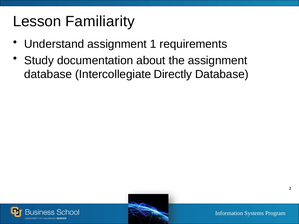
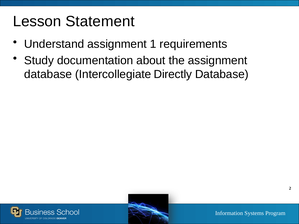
Familiarity: Familiarity -> Statement (100, 21)
